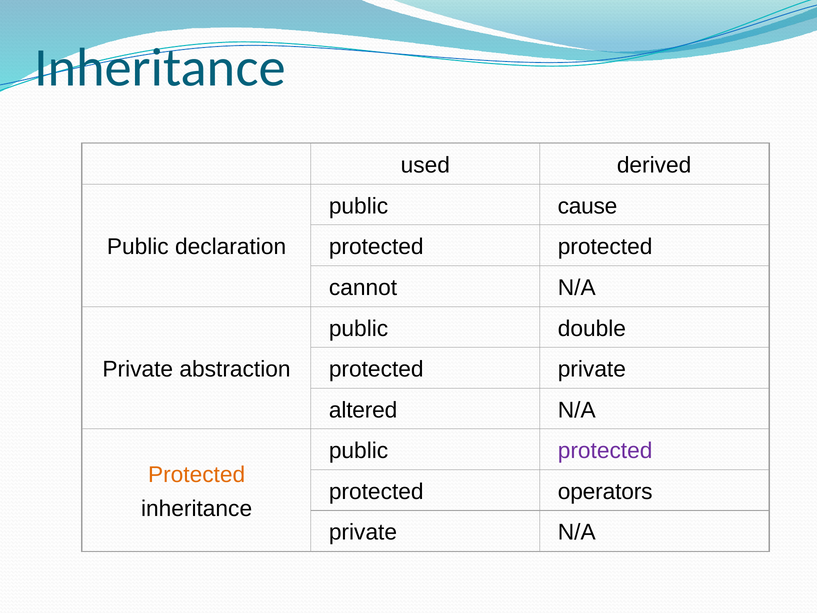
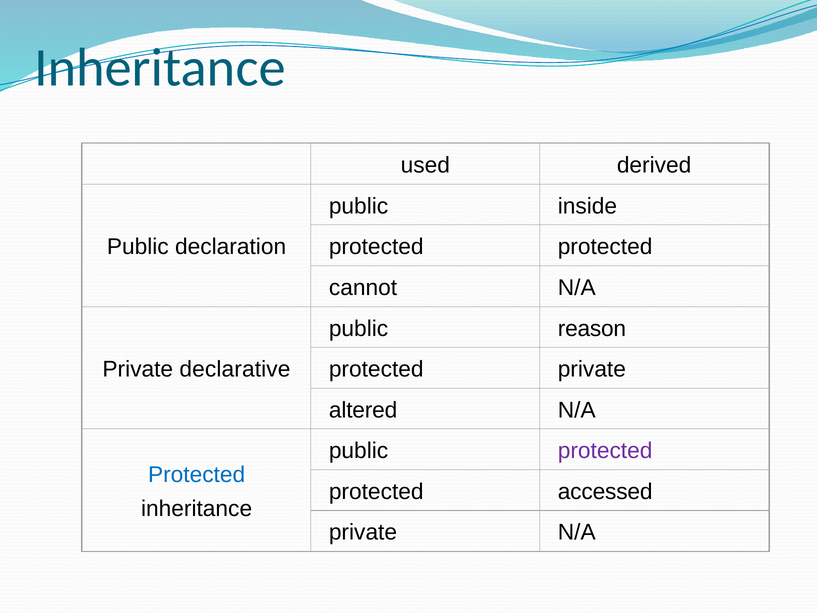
cause: cause -> inside (587, 206)
double: double -> reason (592, 328)
abstraction: abstraction -> declarative (235, 369)
Protected colour: orange -> blue (197, 474)
operators: operators -> accessed (605, 491)
